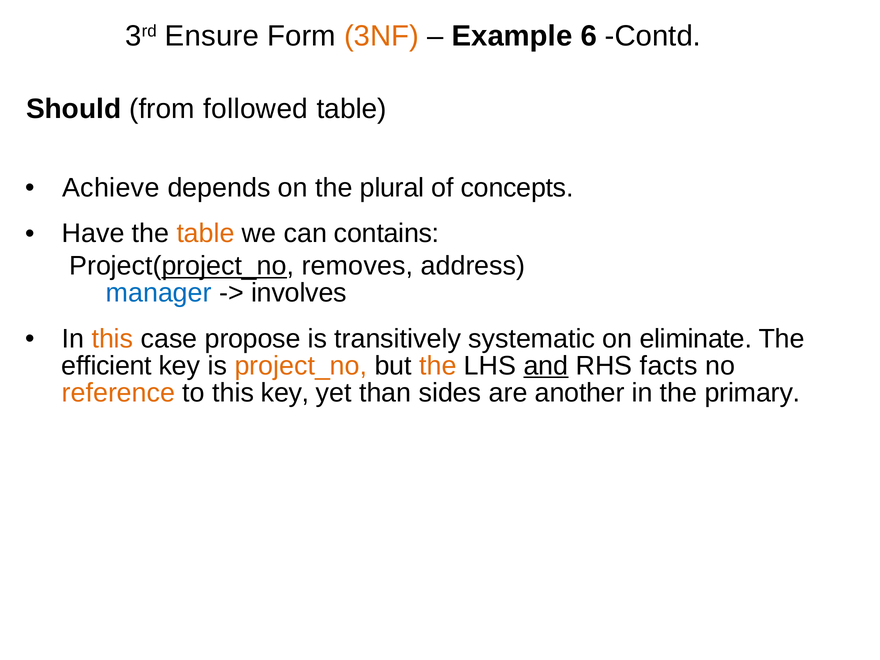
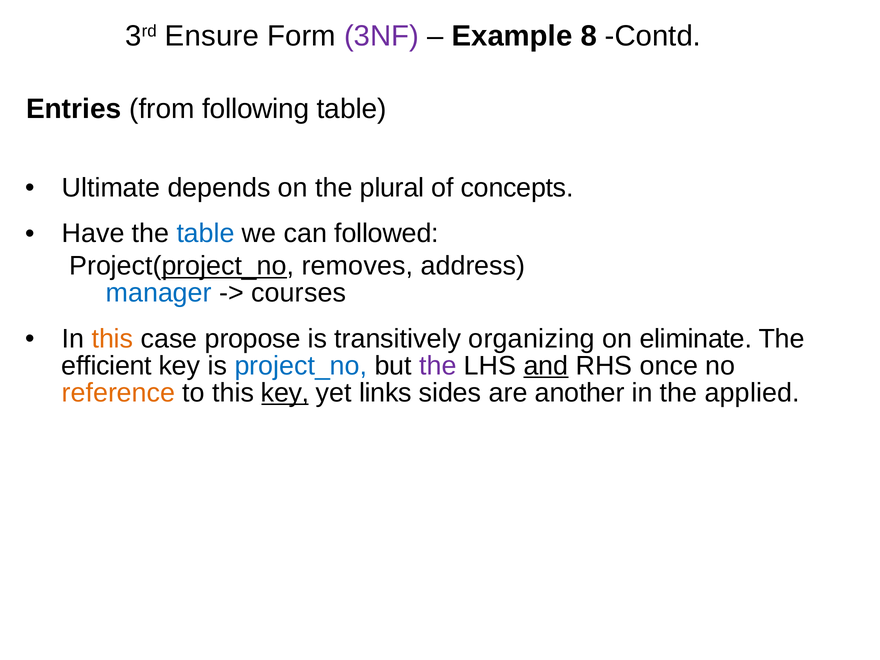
3NF colour: orange -> purple (382, 36)
6: 6 -> 8 (589, 36)
Should: Should -> Entries (74, 109)
followed: followed -> following (256, 109)
Achieve: Achieve -> Ultimate (111, 188)
table colour: orange -> blue (206, 234)
contains: contains -> followed (387, 234)
involves: involves -> courses (299, 293)
systematic: systematic -> organizing (532, 339)
project_no colour: orange -> blue (301, 366)
the colour: orange -> purple (438, 366)
facts: facts -> once (669, 366)
key underline: none -> present (285, 393)
than: than -> links (385, 393)
primary: primary -> applied (752, 393)
